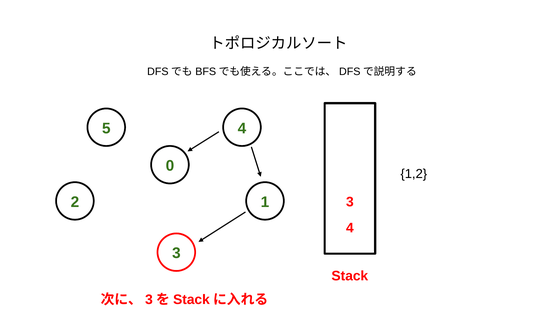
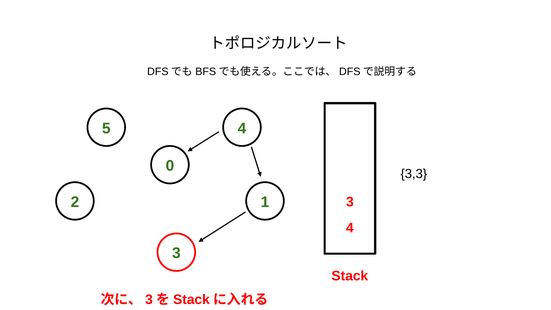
1,2: 1,2 -> 3,3 (414, 174)
